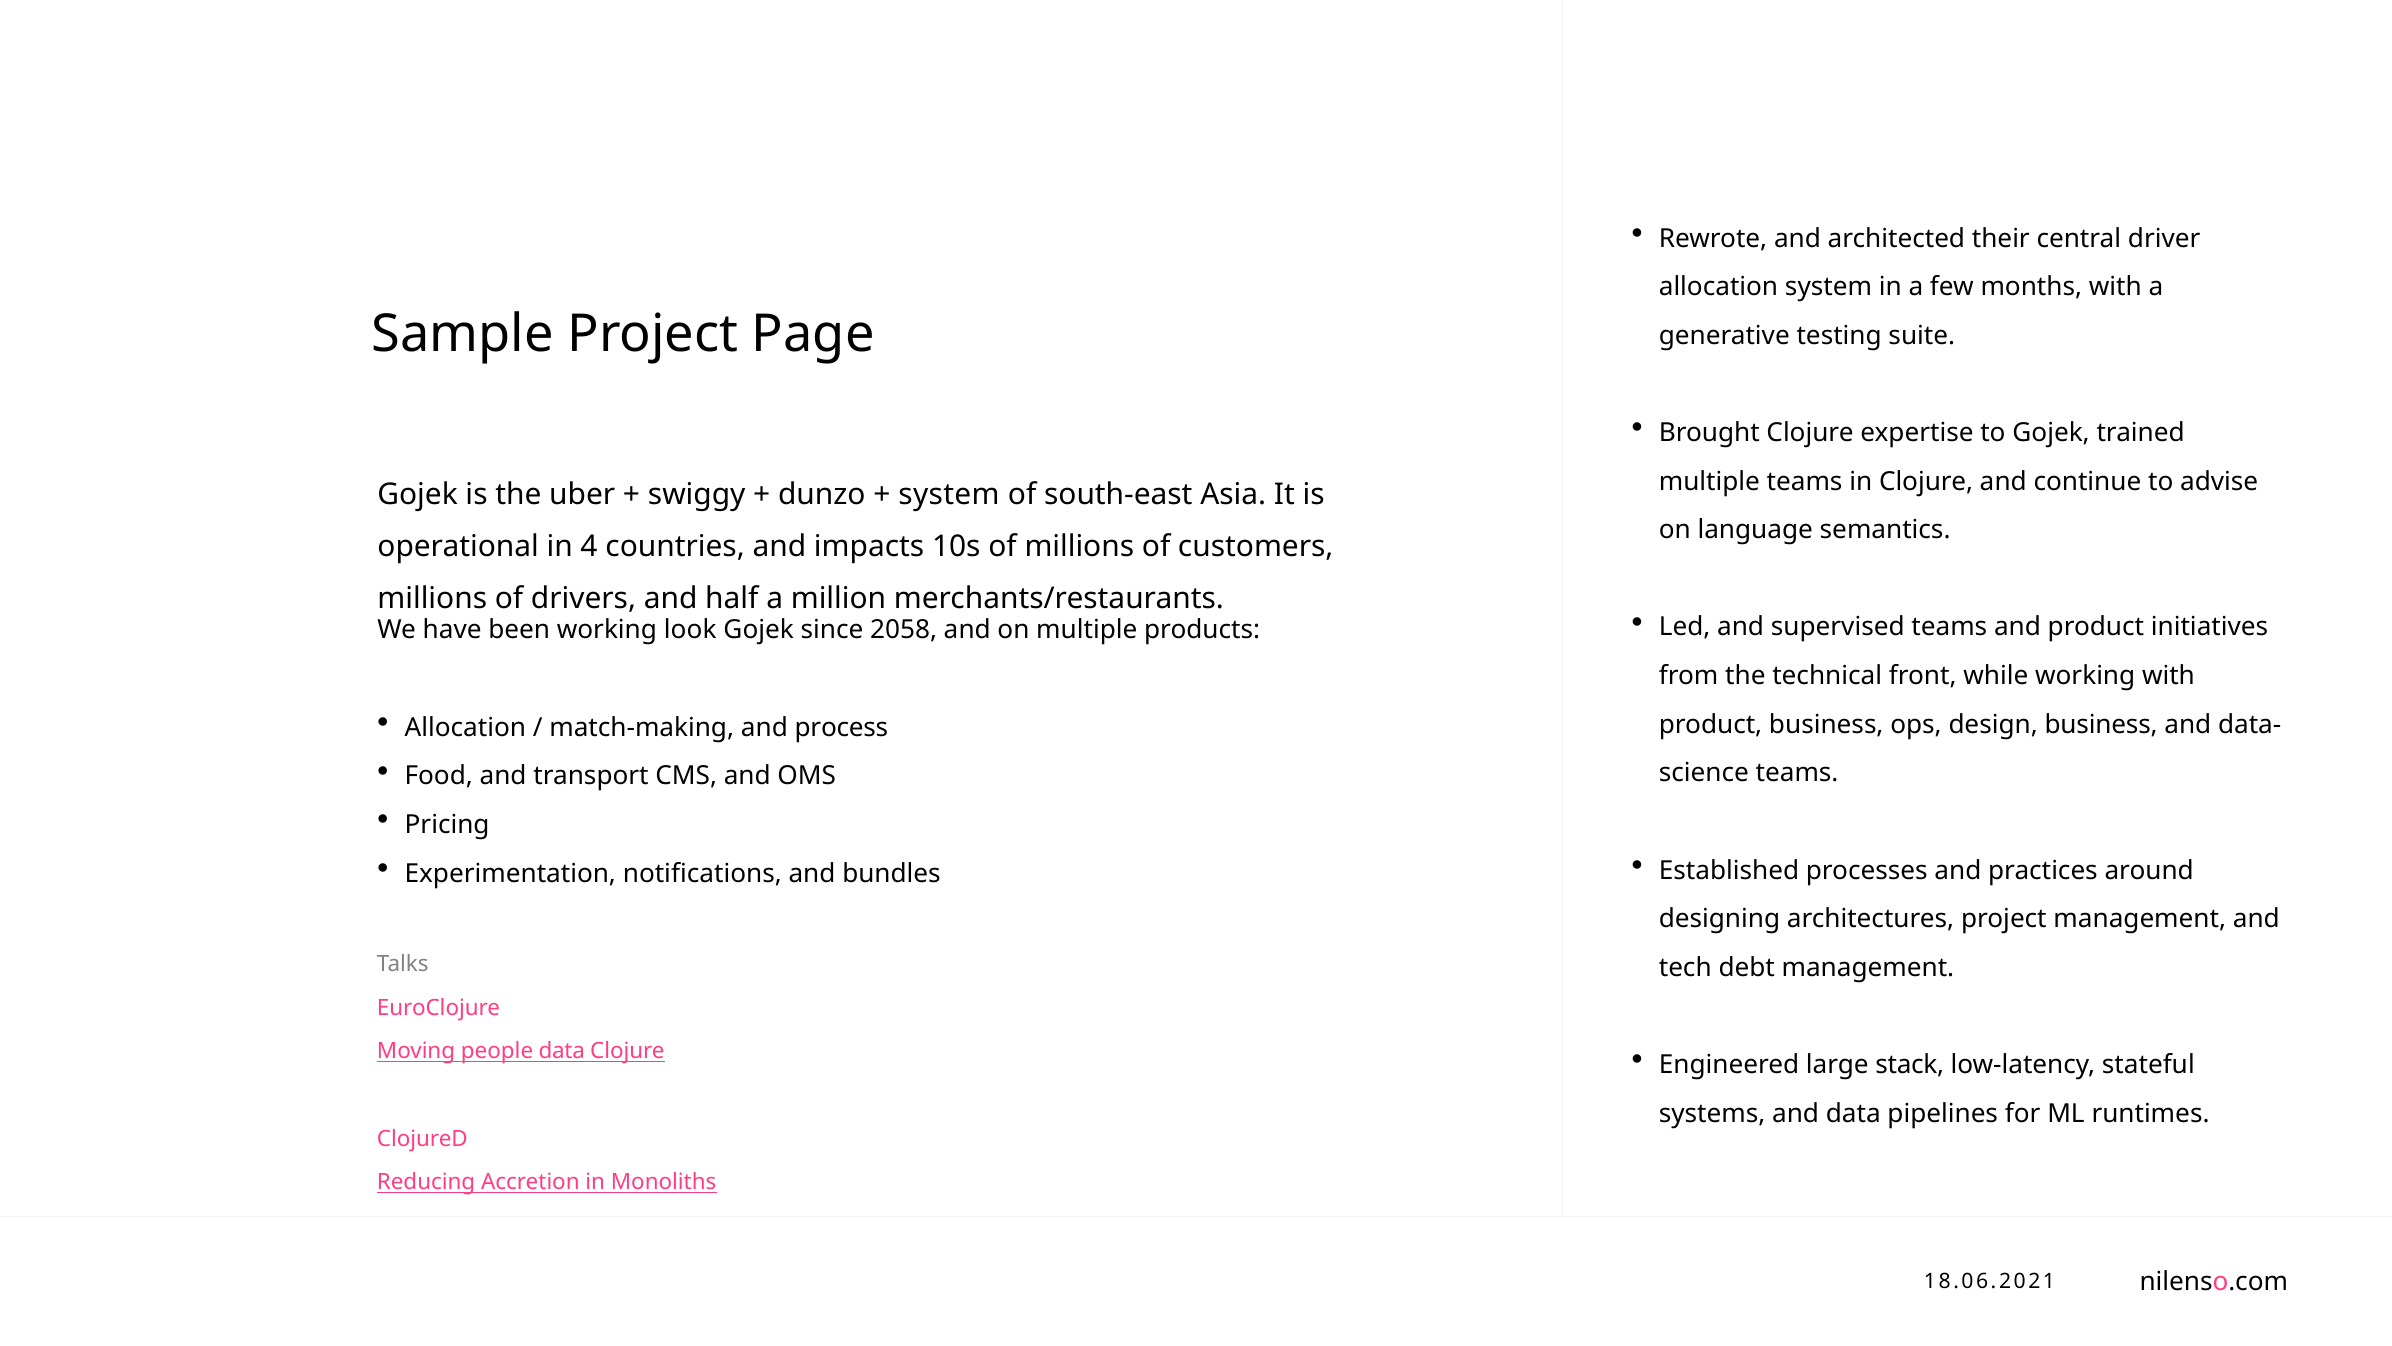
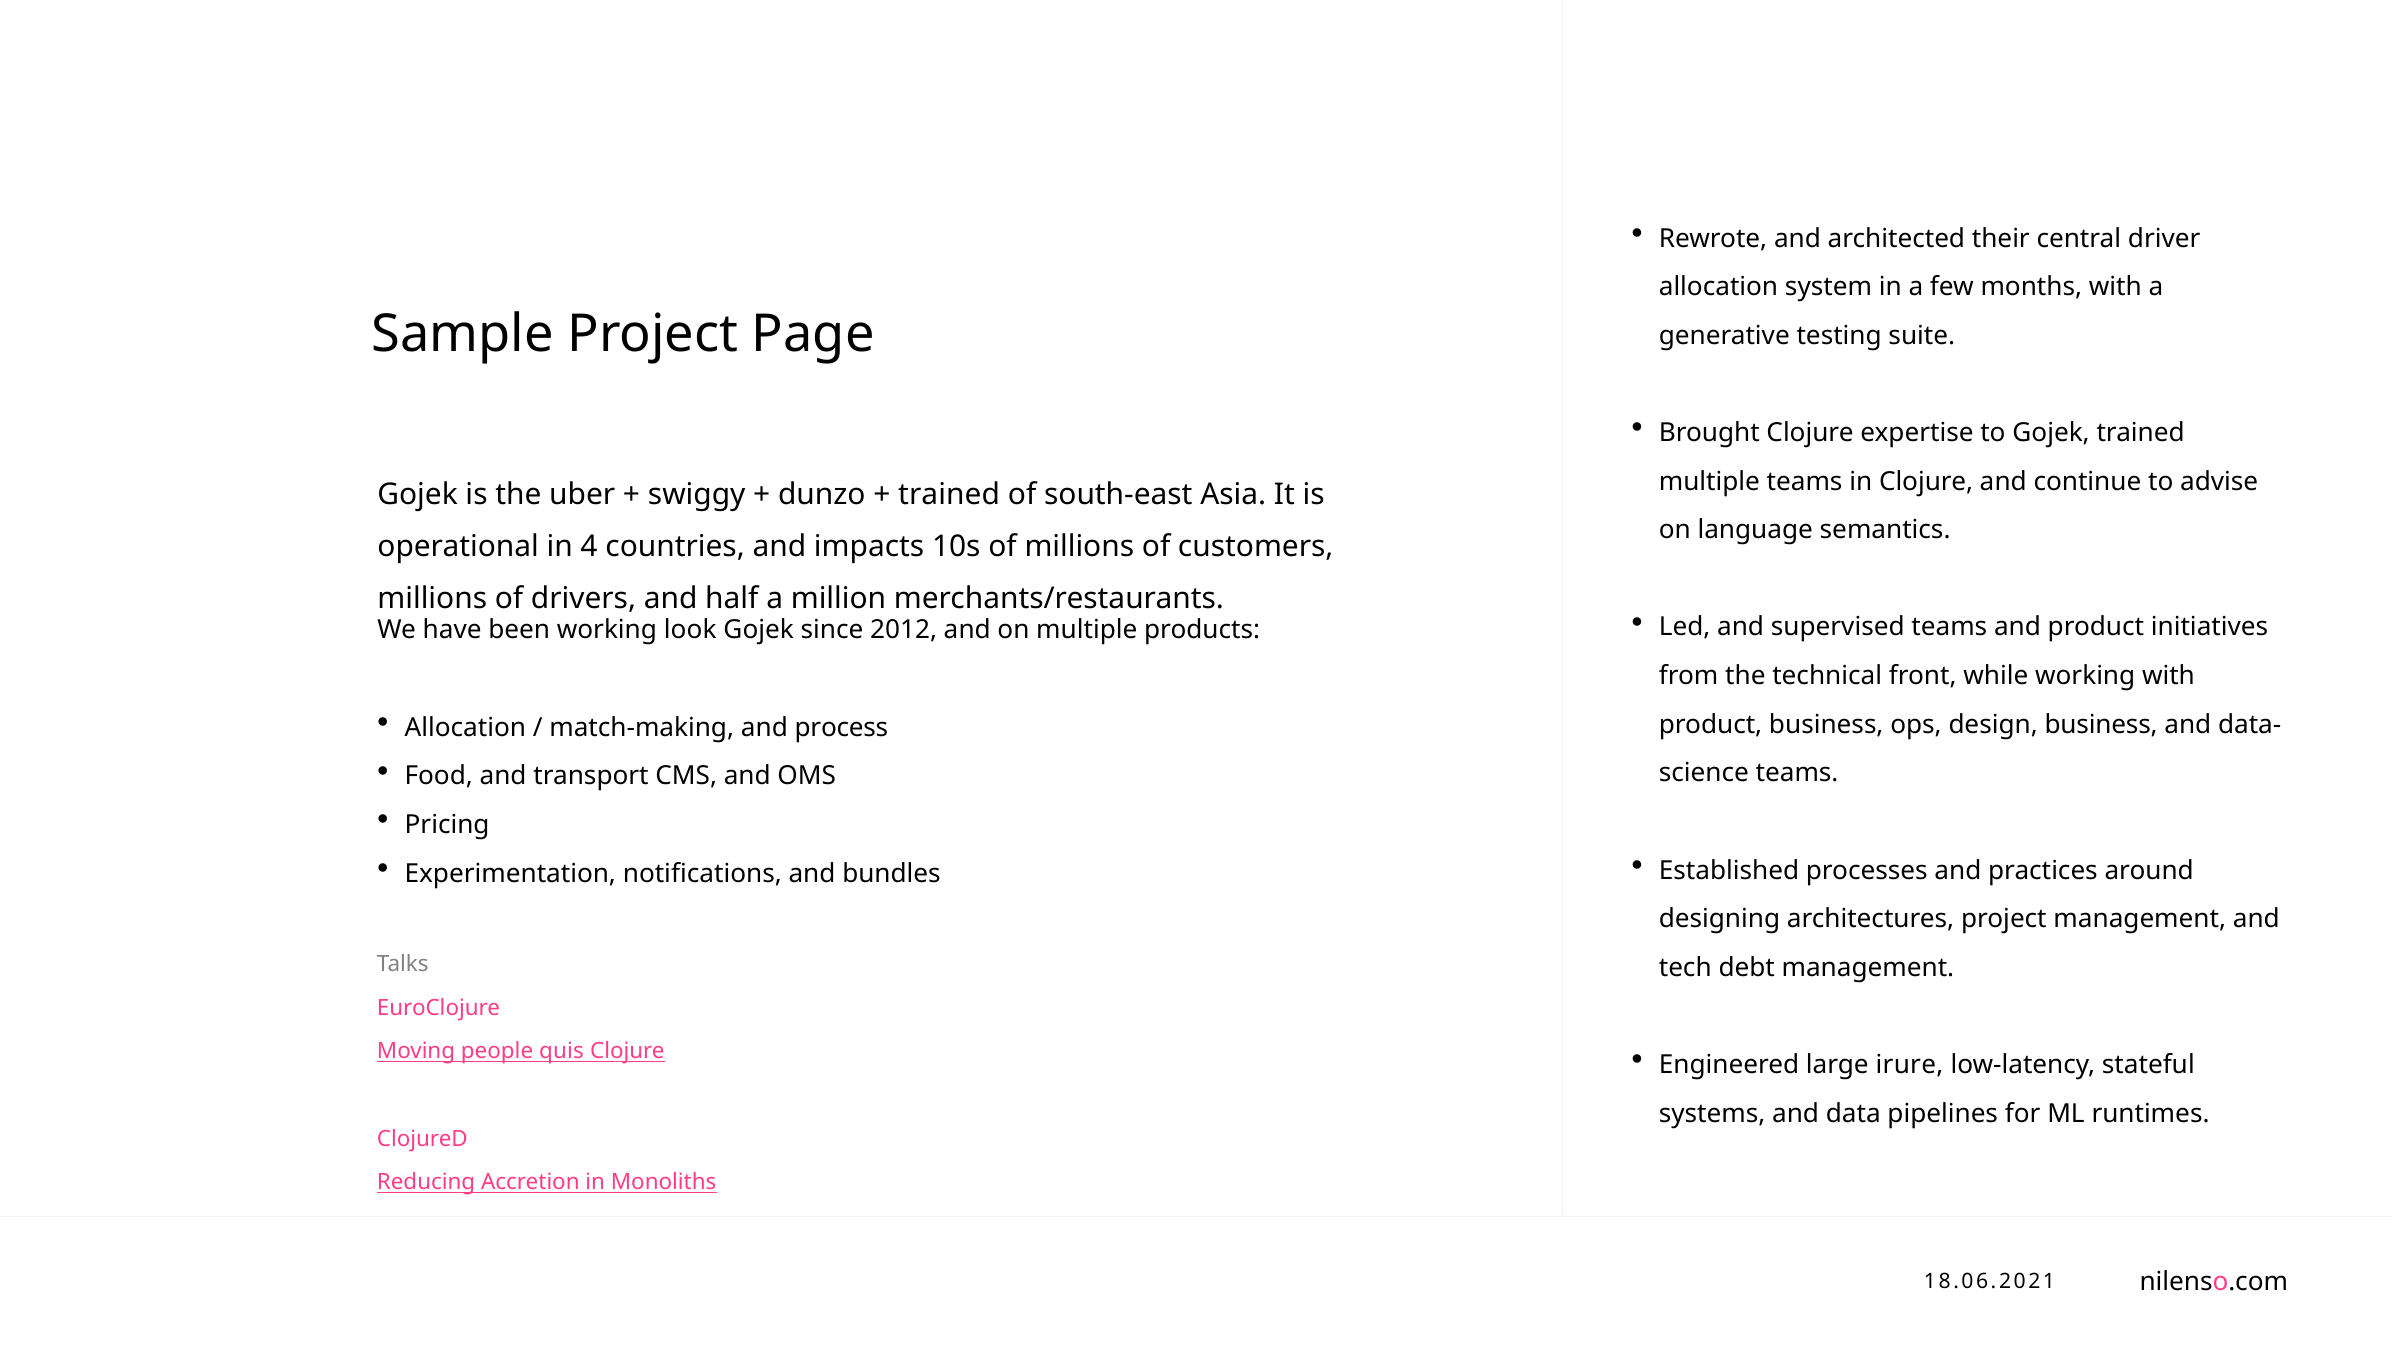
system: system -> trained (949, 494)
2058: 2058 -> 2012 (904, 630)
people data: data -> quis (562, 1051)
stack: stack -> irure (1909, 1064)
